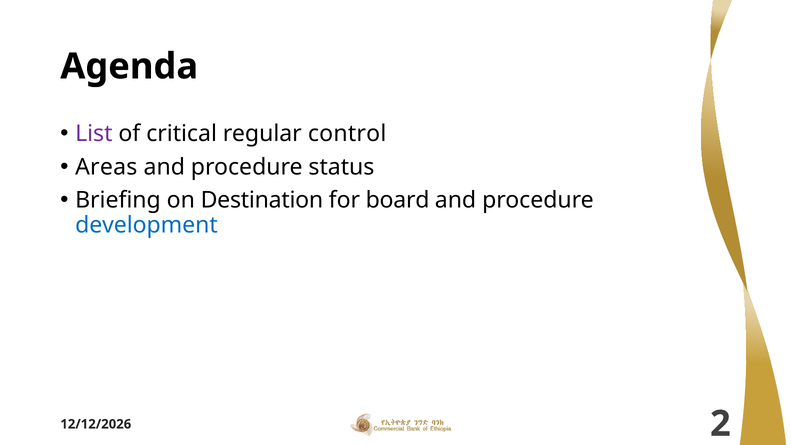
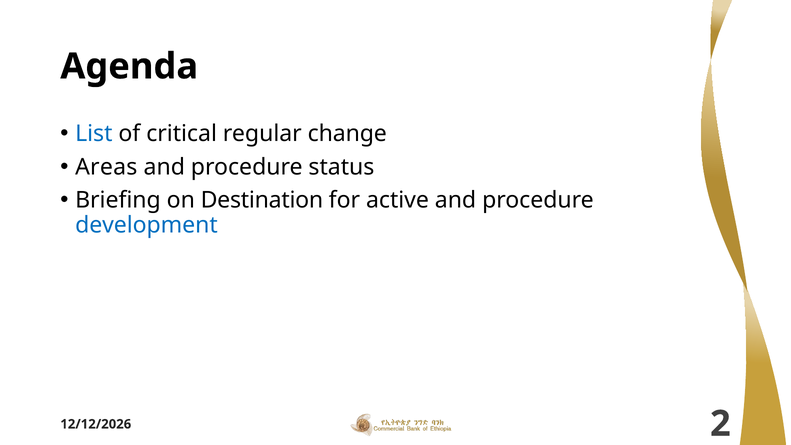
List colour: purple -> blue (94, 134)
control: control -> change (347, 134)
board: board -> active (398, 200)
